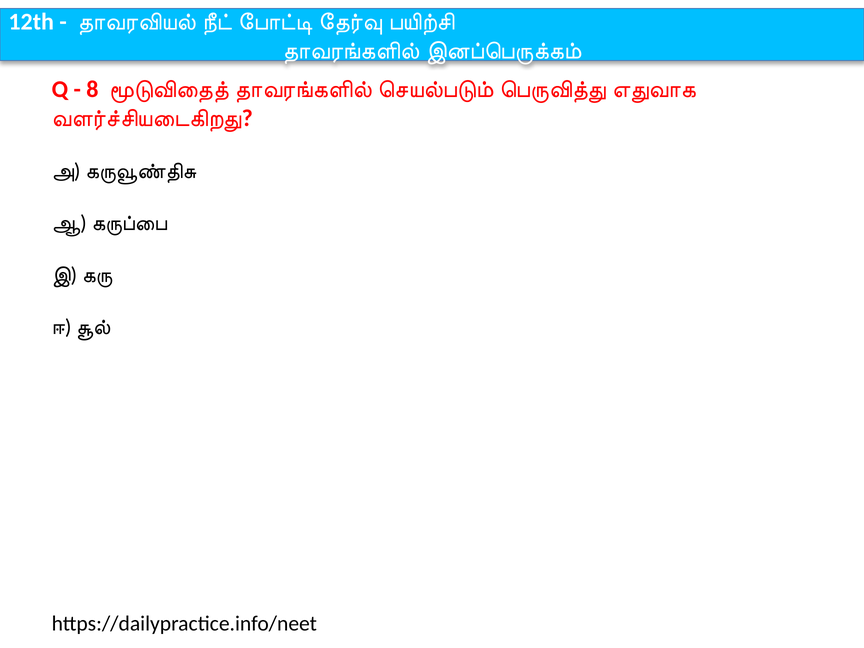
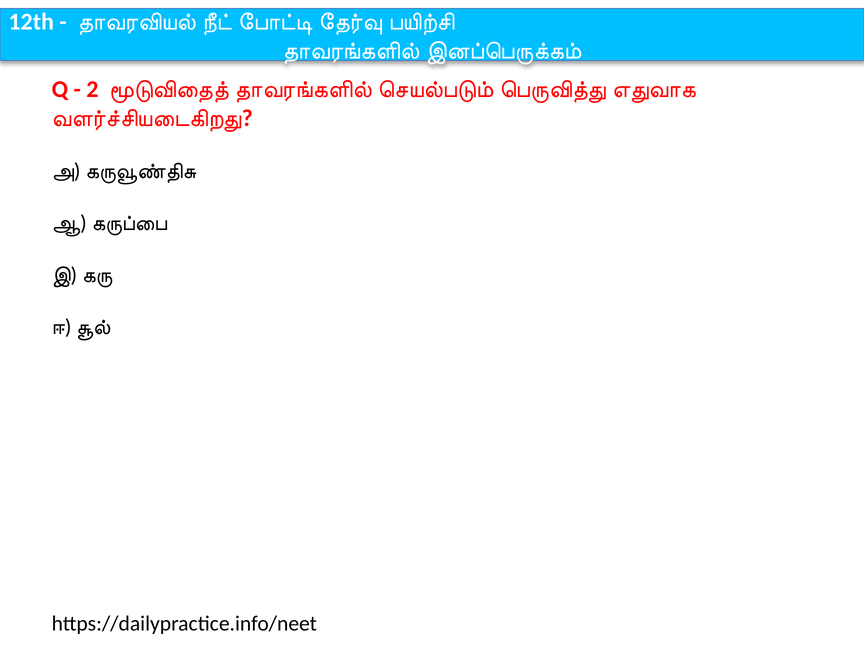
8: 8 -> 2 (92, 89)
